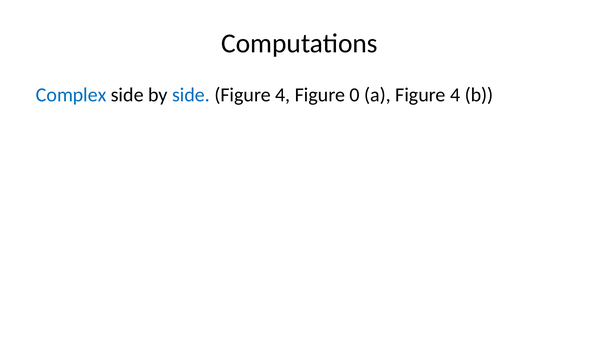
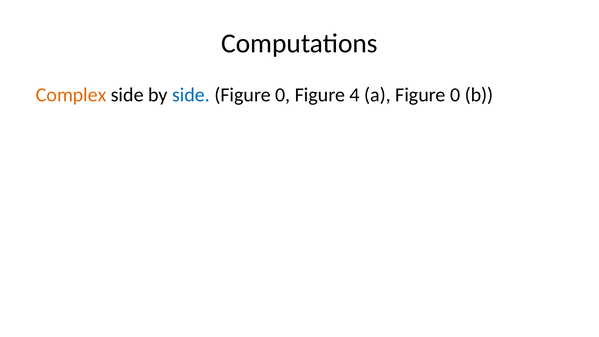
Complex colour: blue -> orange (71, 95)
4: 4 -> 0 (283, 95)
0: 0 -> 4 (355, 95)
a Figure 4: 4 -> 0 (455, 95)
